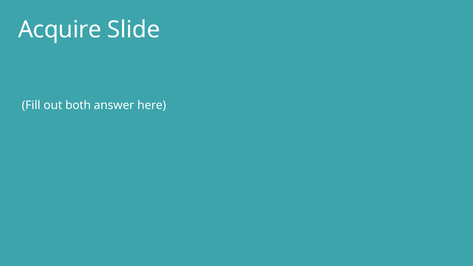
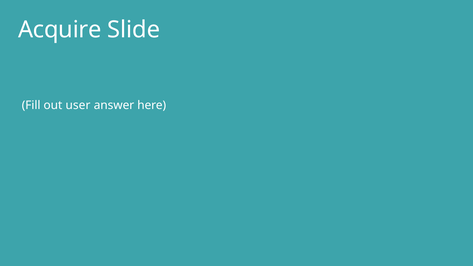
both: both -> user (78, 105)
